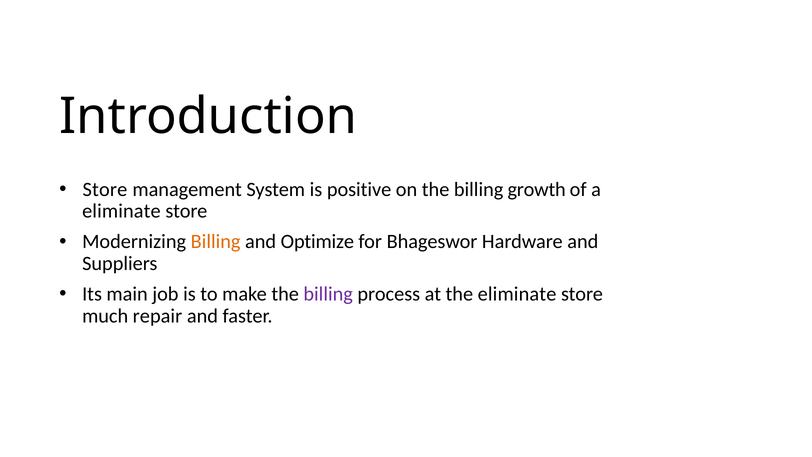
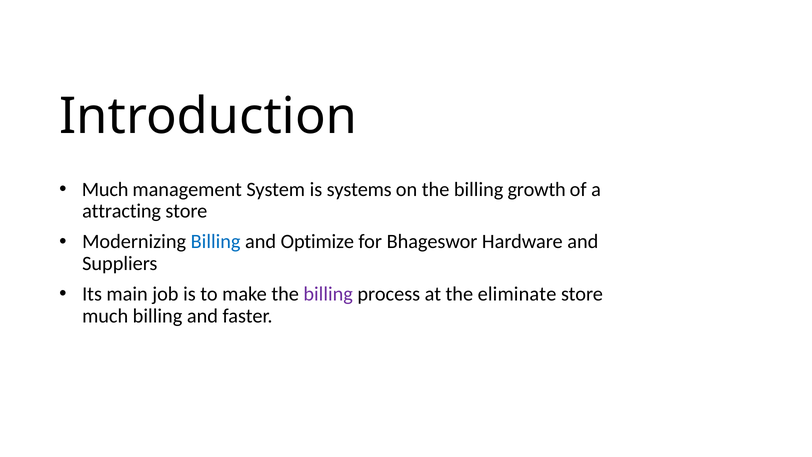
Store: Store -> Much (105, 189)
positive: positive -> systems (359, 189)
eliminate: eliminate -> attracting (122, 211)
Billing colour: orange -> blue (216, 242)
much repair: repair -> billing (158, 316)
